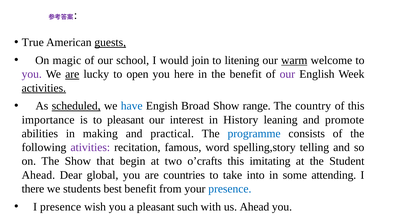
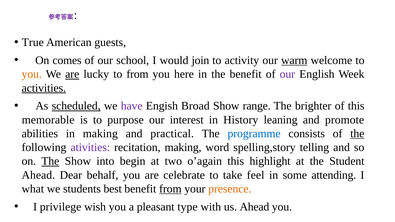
guests underline: present -> none (110, 42)
magic: magic -> comes (67, 60)
litening: litening -> activity (242, 60)
you colour: purple -> orange (32, 74)
to open: open -> from (137, 74)
have colour: blue -> purple (132, 106)
country: country -> brighter (313, 106)
importance: importance -> memorable (48, 120)
to pleasant: pleasant -> purpose (126, 120)
the underline: none -> present (357, 134)
recitation famous: famous -> making (183, 147)
The underline: none -> present (50, 161)
that: that -> into (105, 161)
o’crafts: o’crafts -> o’again (205, 161)
imitating: imitating -> highlight (270, 161)
global: global -> behalf (103, 175)
countries: countries -> celebrate (184, 175)
into: into -> feel (256, 175)
there: there -> what (33, 189)
from underline: none -> present (170, 189)
presence colour: blue -> orange (230, 189)
I presence: presence -> privilege (61, 207)
such: such -> type (188, 207)
